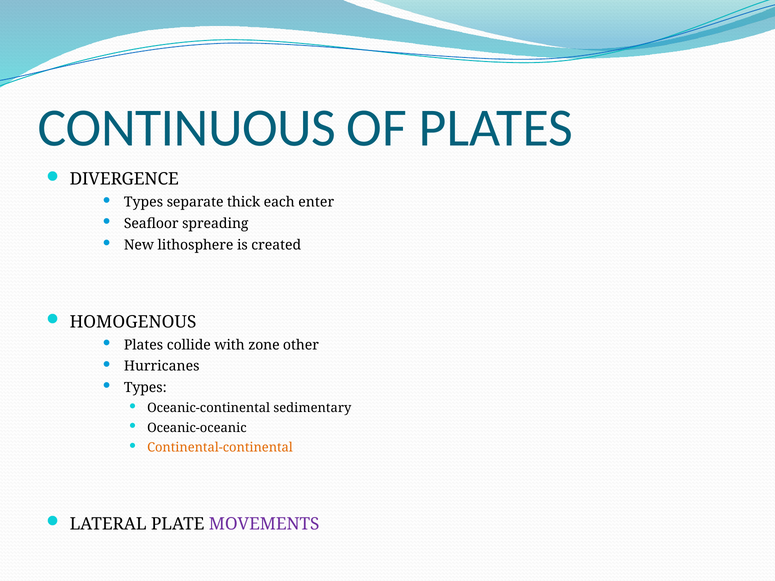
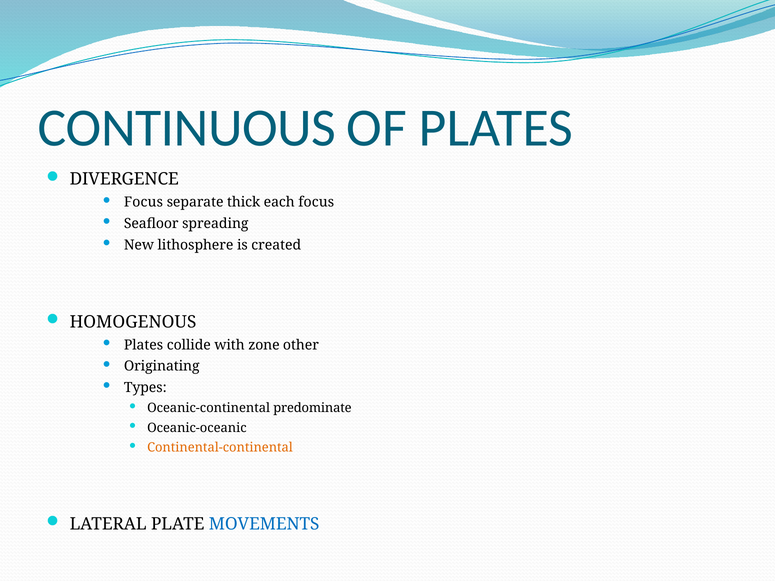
Types: Types -> Focus (143, 202)
each enter: enter -> focus (316, 202)
Hurricanes: Hurricanes -> Originating (162, 366)
sedimentary: sedimentary -> predominate (312, 408)
MOVEMENTS colour: purple -> blue (264, 524)
